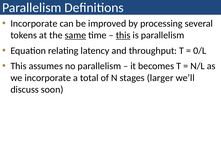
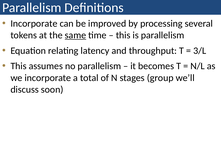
this underline: present -> none (123, 35)
0/L: 0/L -> 3/L (200, 51)
larger: larger -> group (160, 78)
